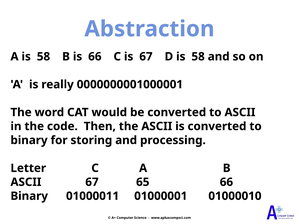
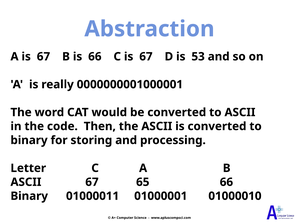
A is 58: 58 -> 67 (43, 57)
D is 58: 58 -> 53 (198, 57)
